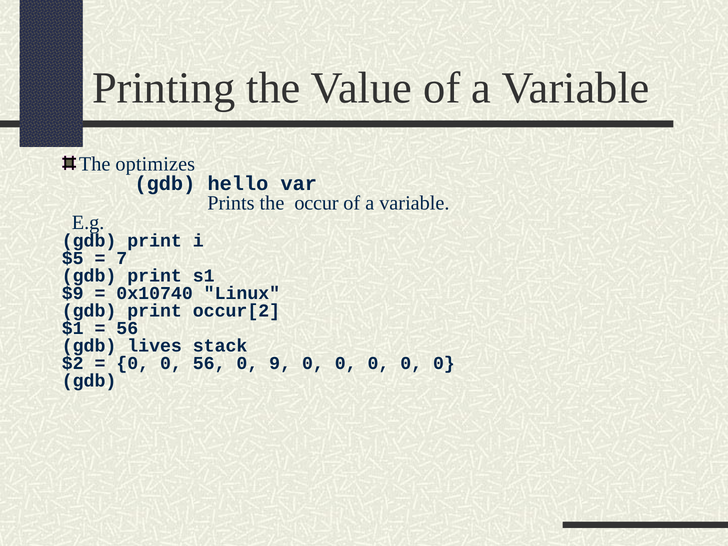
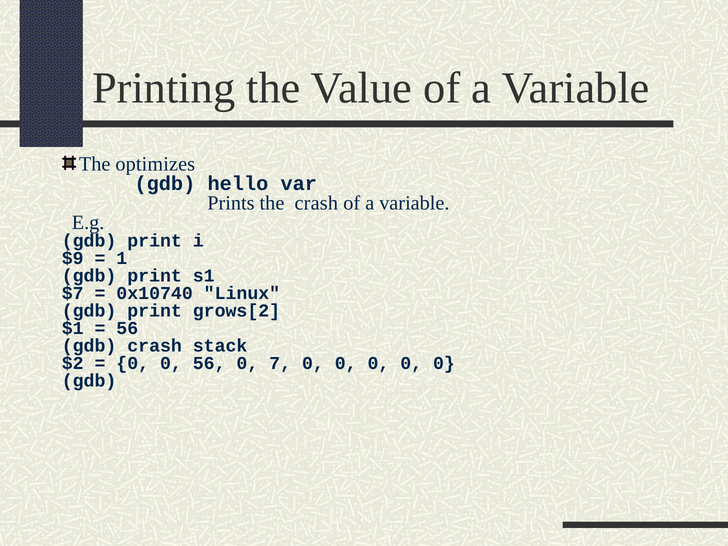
the occur: occur -> crash (316, 203)
$5: $5 -> $9 (73, 258)
7: 7 -> 1 (122, 258)
$9: $9 -> $7 (73, 293)
occur[2: occur[2 -> grows[2 (236, 311)
gdb lives: lives -> crash (155, 346)
9: 9 -> 7 (280, 363)
